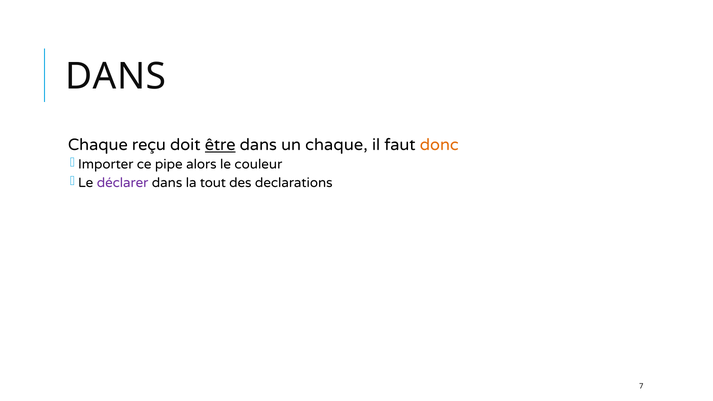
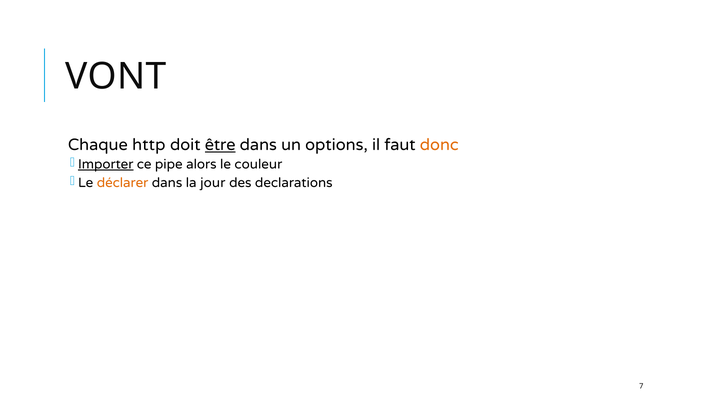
DANS: DANS -> VONT (116, 77)
reçu: reçu -> http (149, 145)
un chaque: chaque -> options (336, 145)
Importer underline: none -> present (106, 164)
déclarer colour: purple -> orange (123, 183)
tout: tout -> jour (213, 183)
